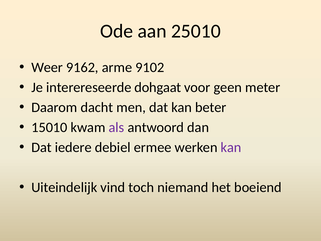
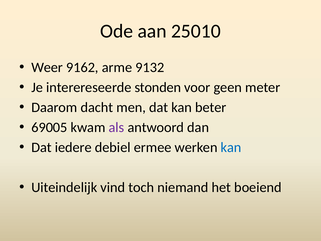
9102: 9102 -> 9132 (150, 67)
dohgaat: dohgaat -> stonden (158, 87)
15010: 15010 -> 69005 (49, 127)
kan colour: purple -> blue (231, 147)
